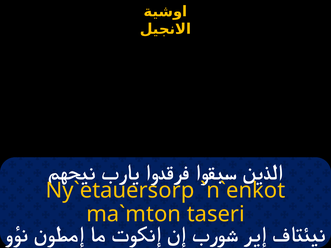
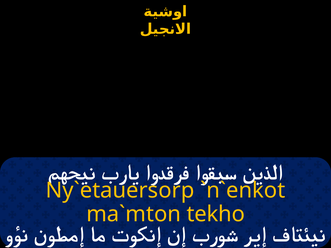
taseri: taseri -> tekho (216, 214)
